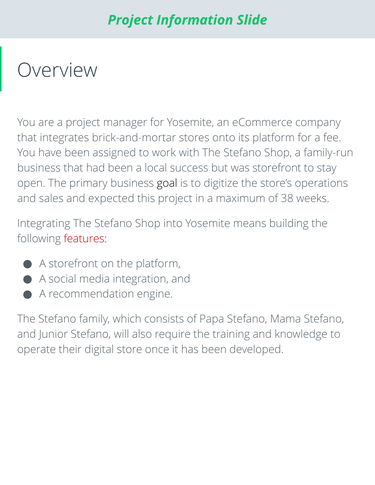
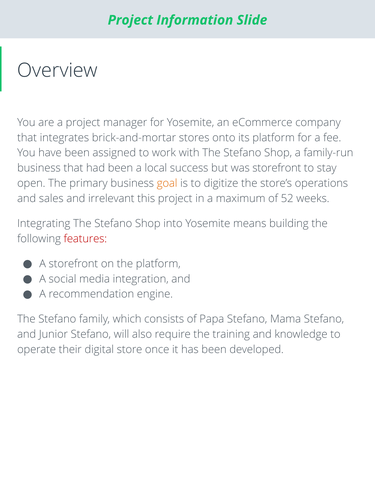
goal colour: black -> orange (167, 183)
expected: expected -> irrelevant (111, 199)
38: 38 -> 52 (287, 199)
